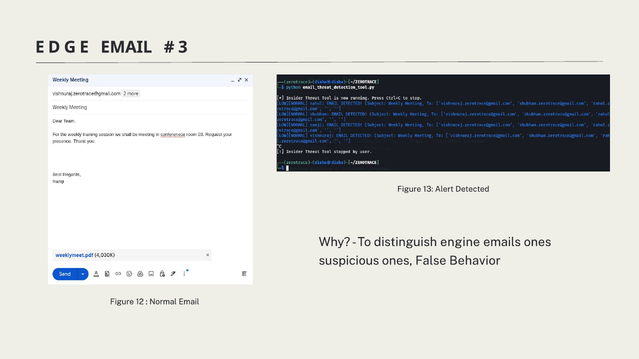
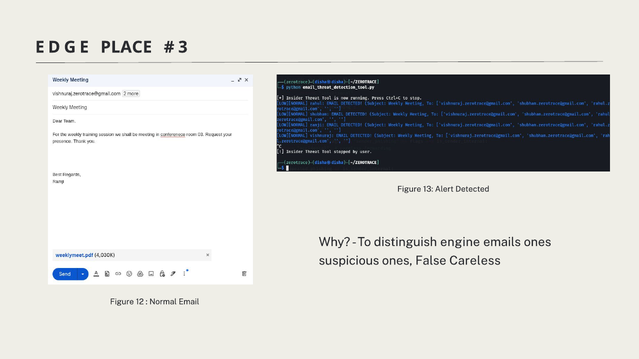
EDGE EMAIL: EMAIL -> PLACE (126, 47)
Behavior: Behavior -> Careless (475, 261)
